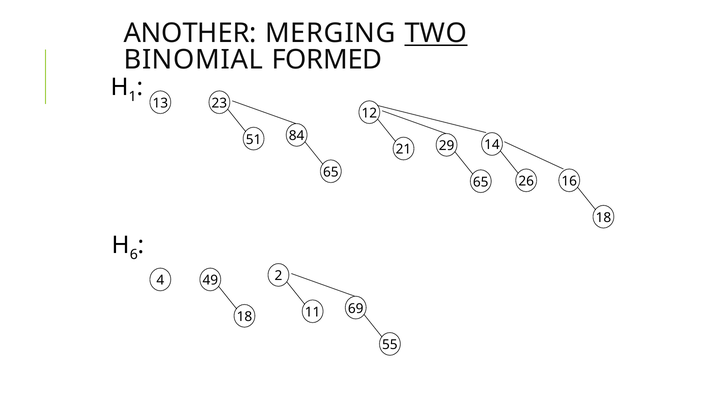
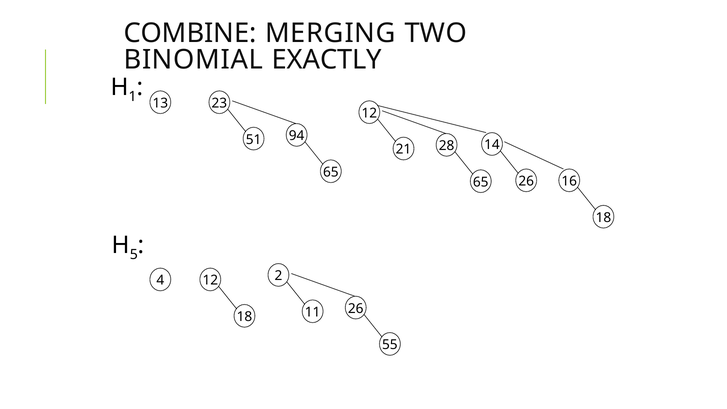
ANOTHER: ANOTHER -> COMBINE (190, 33)
TWO underline: present -> none (436, 33)
FORMED: FORMED -> EXACTLY (327, 60)
84: 84 -> 94 (297, 136)
29: 29 -> 28 (447, 146)
6: 6 -> 5 (134, 255)
4 49: 49 -> 12 (210, 280)
11 69: 69 -> 26 (356, 308)
